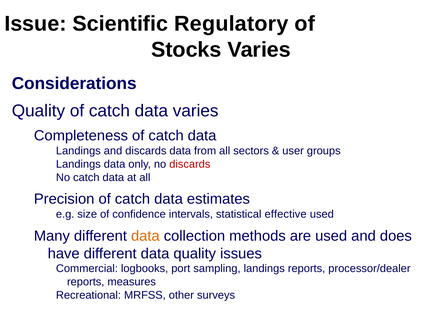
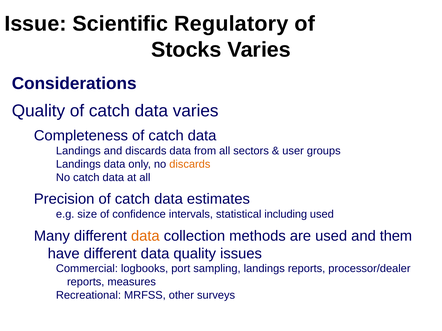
discards colour: red -> orange (190, 164)
effective: effective -> including (286, 215)
does: does -> them (396, 236)
